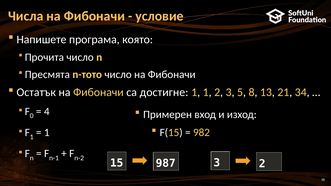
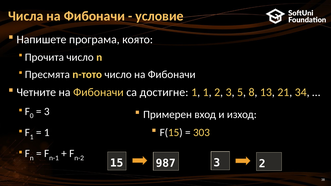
Остатък: Остатък -> Четните (36, 92)
4: 4 -> 3 (47, 112)
982: 982 -> 303 (201, 133)
